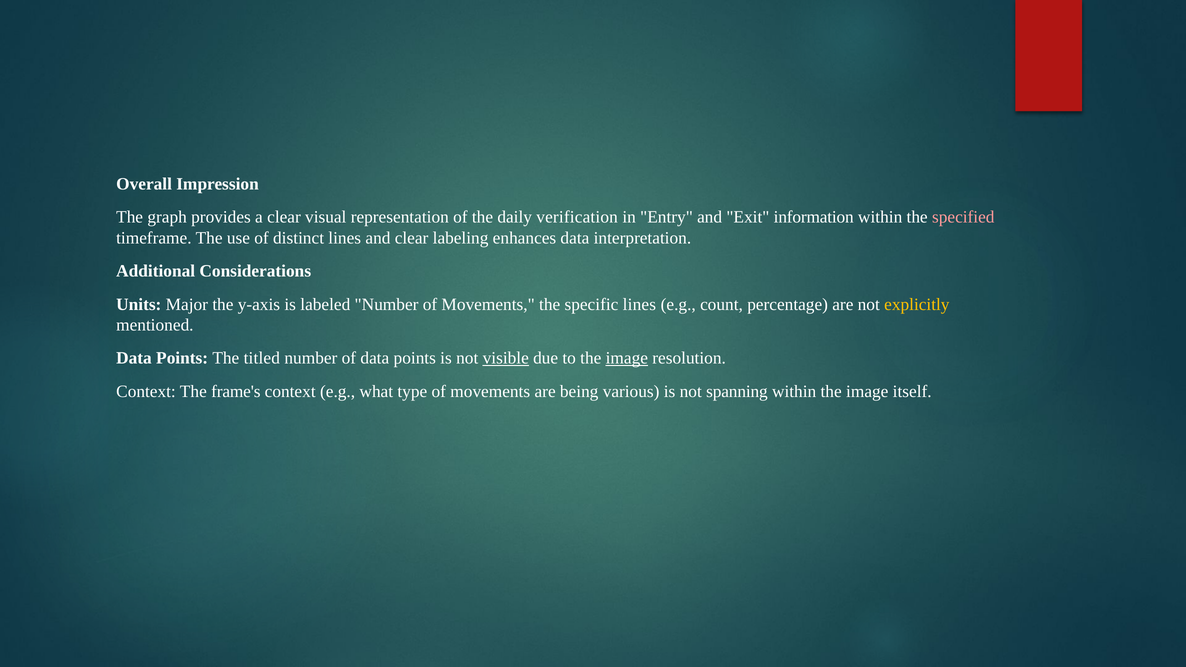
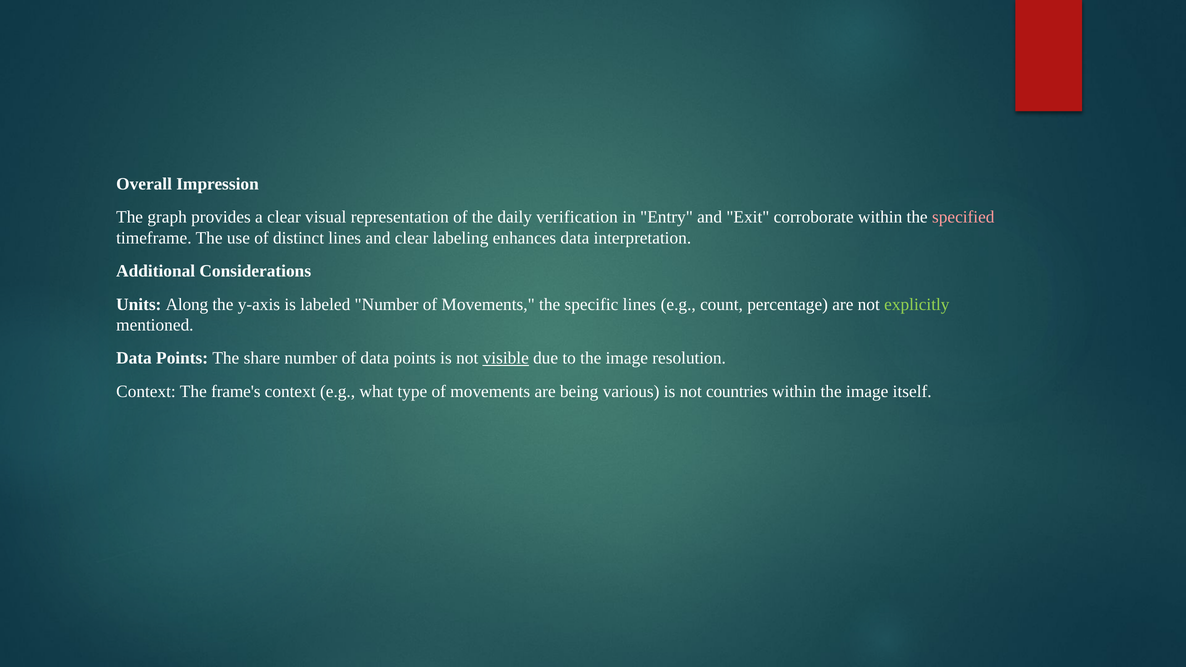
information: information -> corroborate (814, 217)
Major: Major -> Along (187, 304)
explicitly colour: yellow -> light green (917, 304)
titled: titled -> share (262, 358)
image underline: present -> none (627, 358)
spanning: spanning -> countries (737, 391)
